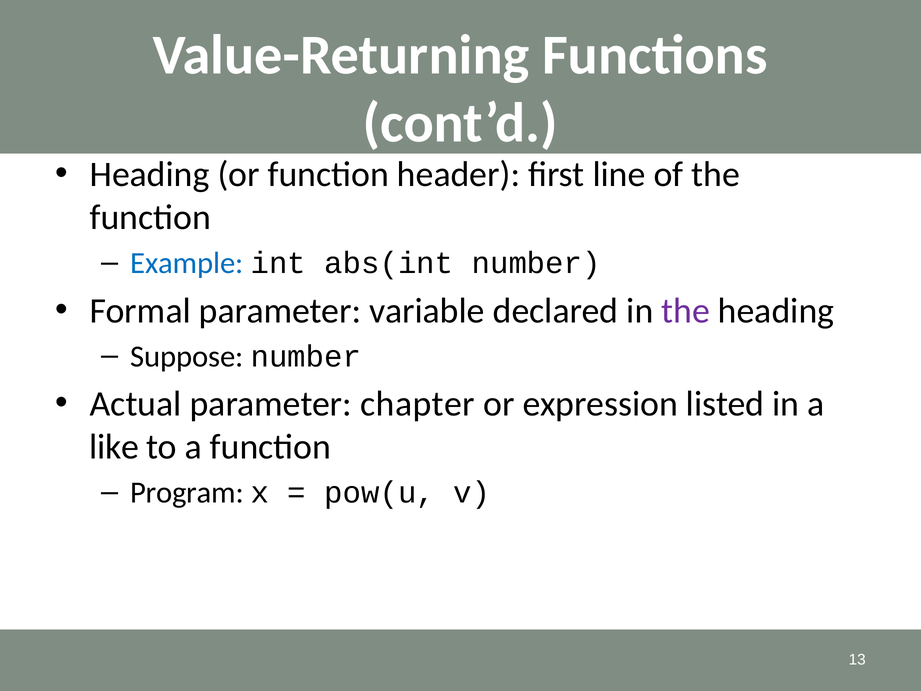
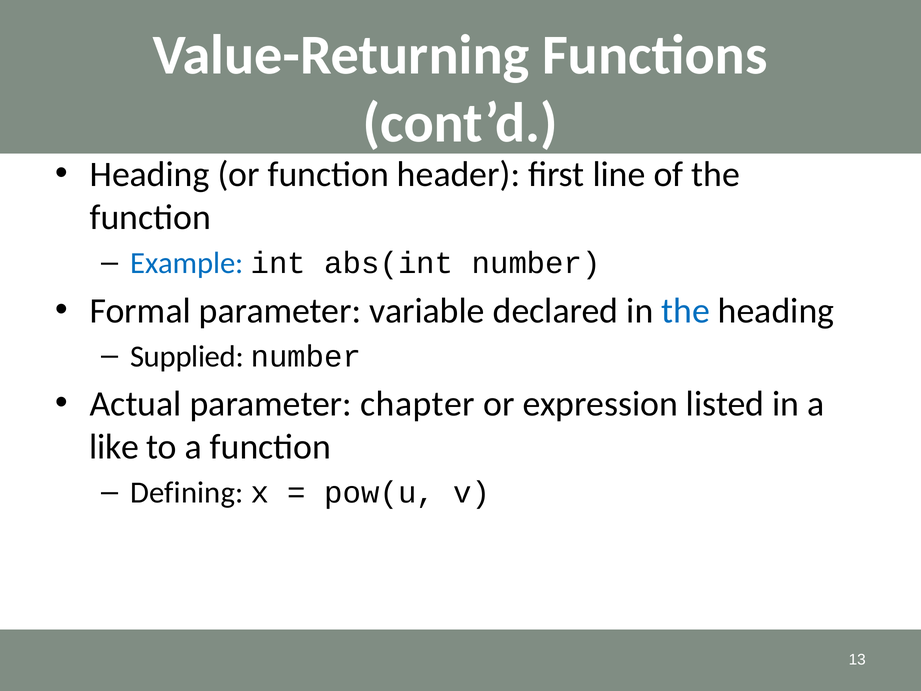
the colour: purple -> blue (686, 311)
Suppose: Suppose -> Supplied (187, 356)
Program: Program -> Defining (187, 492)
